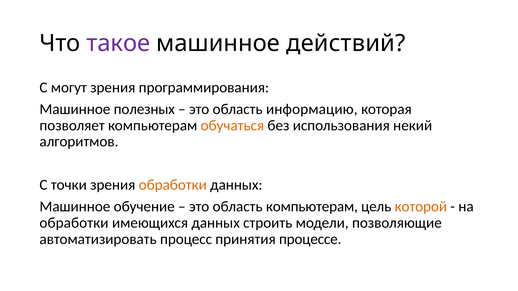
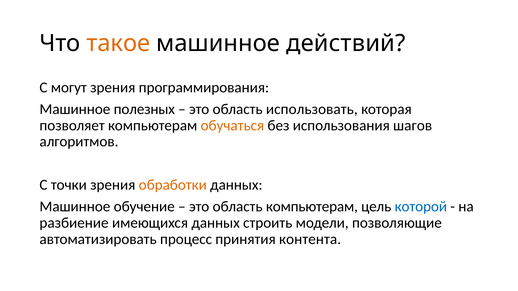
такое colour: purple -> orange (118, 44)
информацию: информацию -> использовать (312, 109)
некий: некий -> шагов (413, 126)
которой colour: orange -> blue (421, 207)
обработки: обработки -> разбиение (74, 223)
процессе: процессе -> контента (310, 239)
